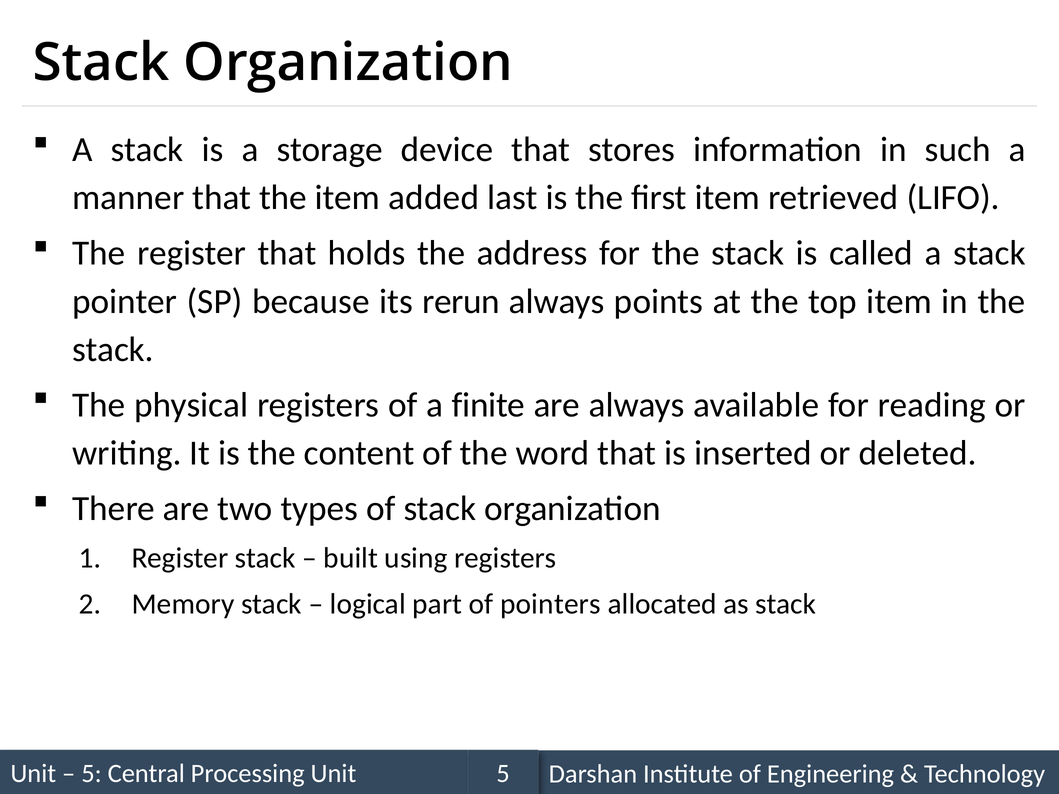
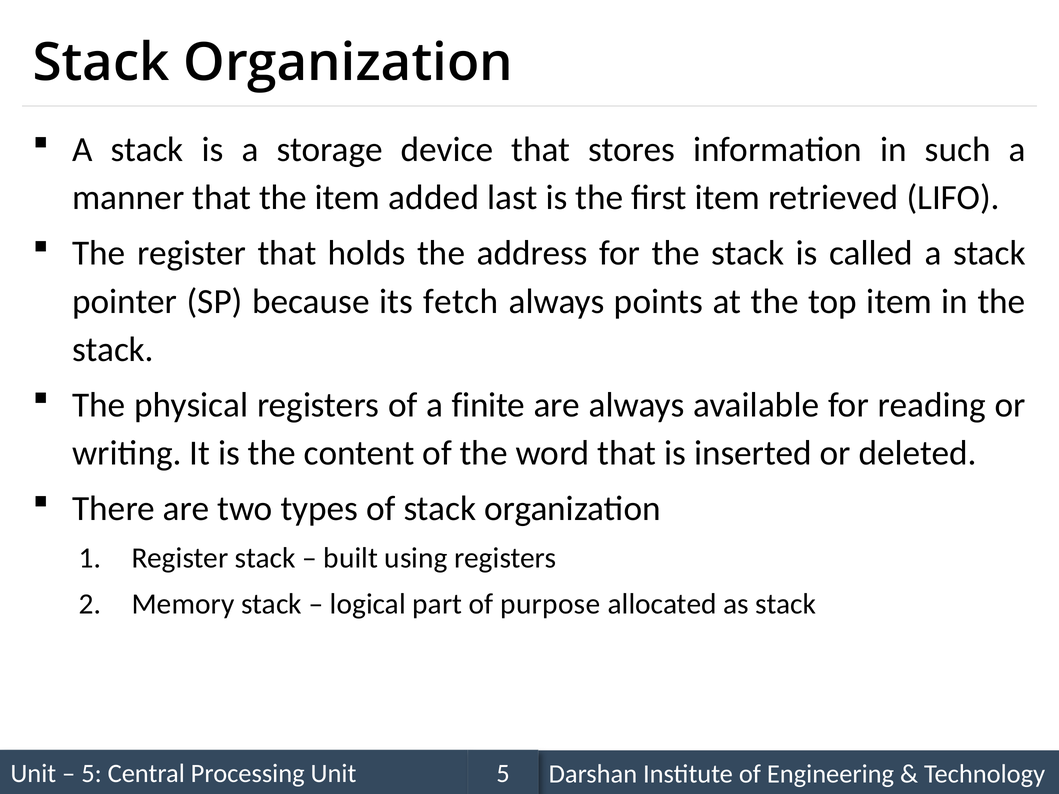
rerun: rerun -> fetch (461, 302)
pointers: pointers -> purpose (550, 604)
